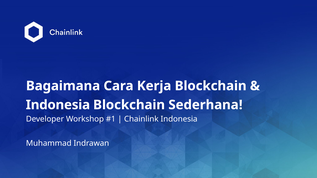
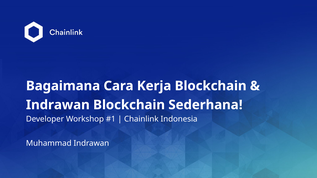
Indonesia: Indonesia -> Indrawan (58, 105)
